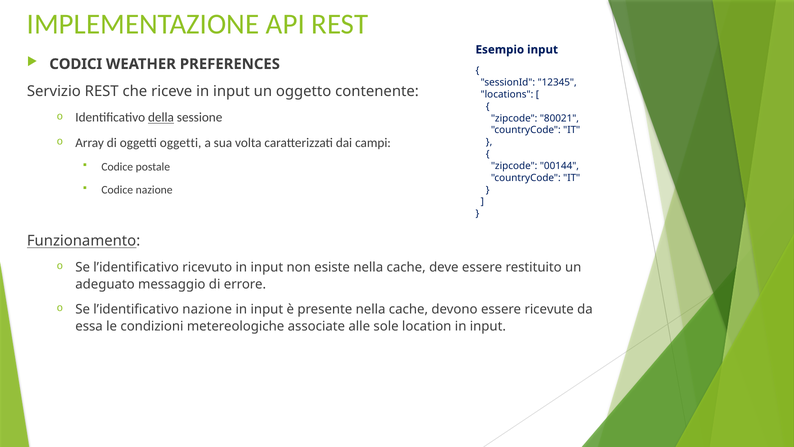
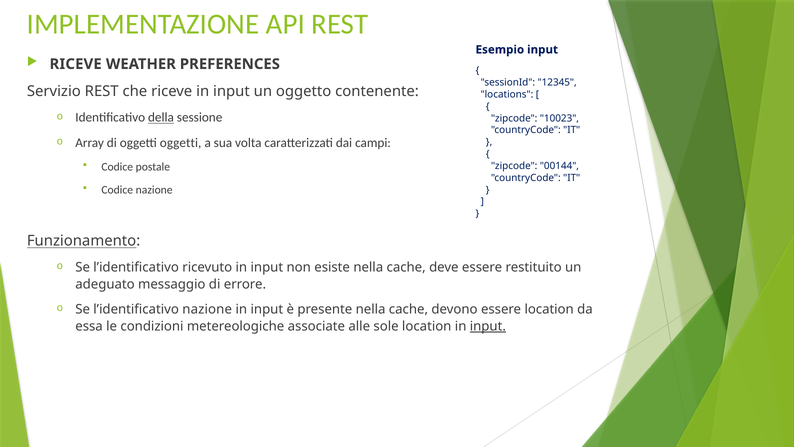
CODICI: CODICI -> RICEVE (76, 64)
80021: 80021 -> 10023 (559, 118)
essere ricevute: ricevute -> location (549, 309)
input underline: none -> present (488, 326)
